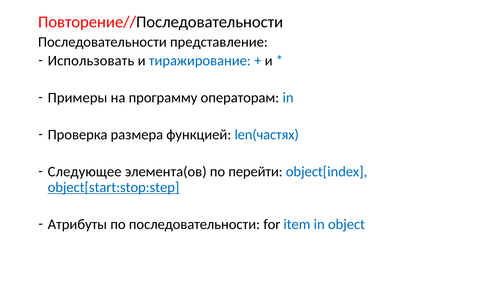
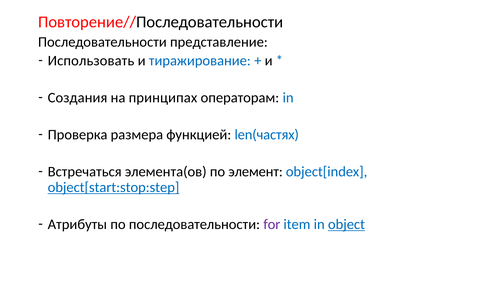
Примеры: Примеры -> Создания (78, 97)
программу: программу -> принципах (163, 97)
Следующее: Следующее -> Встречаться (85, 171)
перейти: перейти -> элемент (256, 171)
for colour: black -> purple (272, 224)
object underline: none -> present (346, 224)
